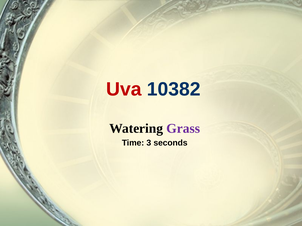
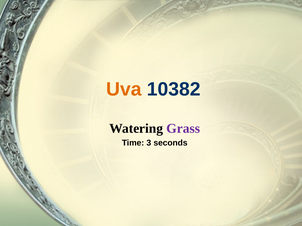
Uva colour: red -> orange (124, 89)
